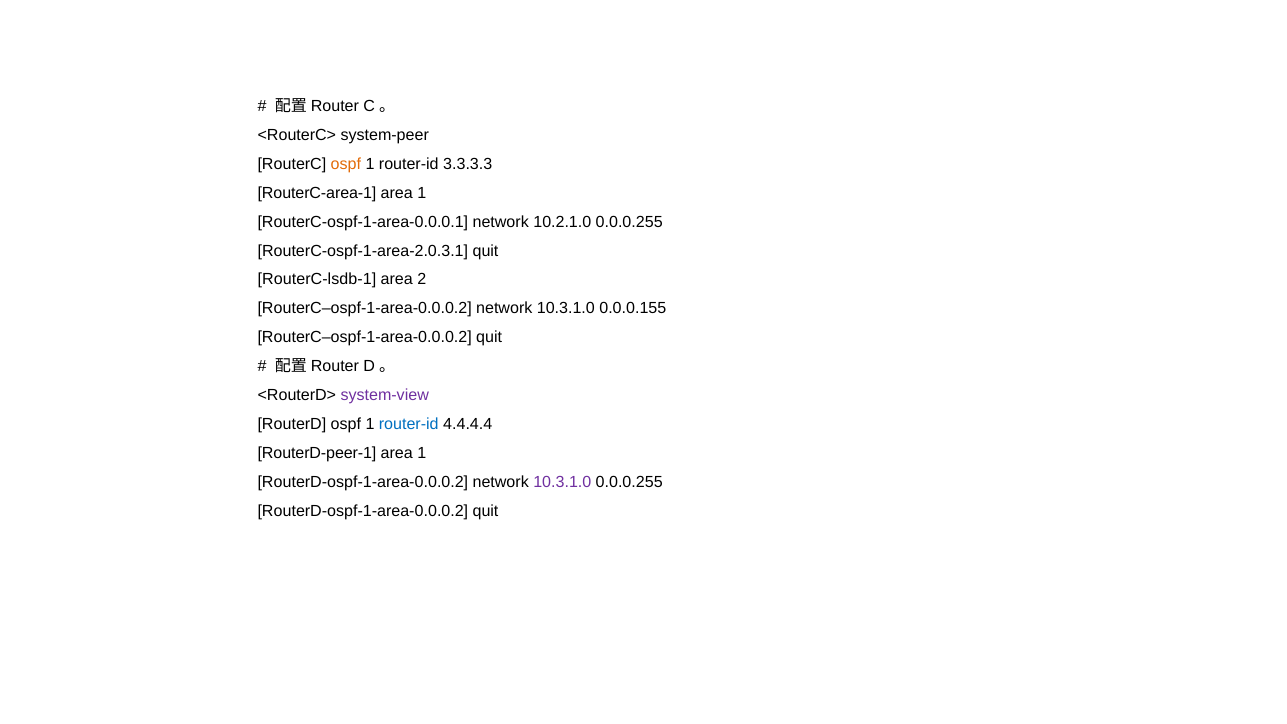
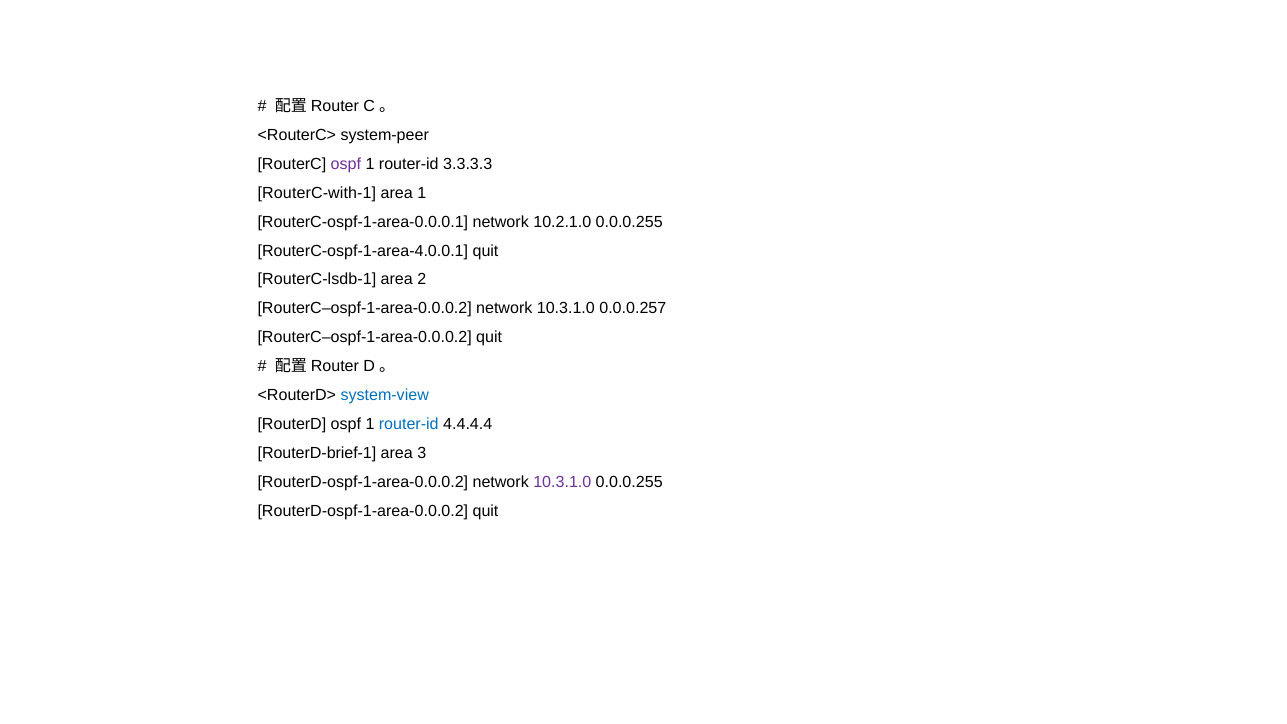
ospf colour: orange -> purple (346, 164)
RouterC-area-1: RouterC-area-1 -> RouterC-with-1 (317, 193)
RouterC-ospf-1-area-2.0.3.1: RouterC-ospf-1-area-2.0.3.1 -> RouterC-ospf-1-area-4.0.0.1 (363, 251)
0.0.0.155: 0.0.0.155 -> 0.0.0.257 (633, 309)
system-view colour: purple -> blue (385, 395)
RouterD-peer-1: RouterD-peer-1 -> RouterD-brief-1 (317, 453)
1: 1 -> 3 (422, 453)
